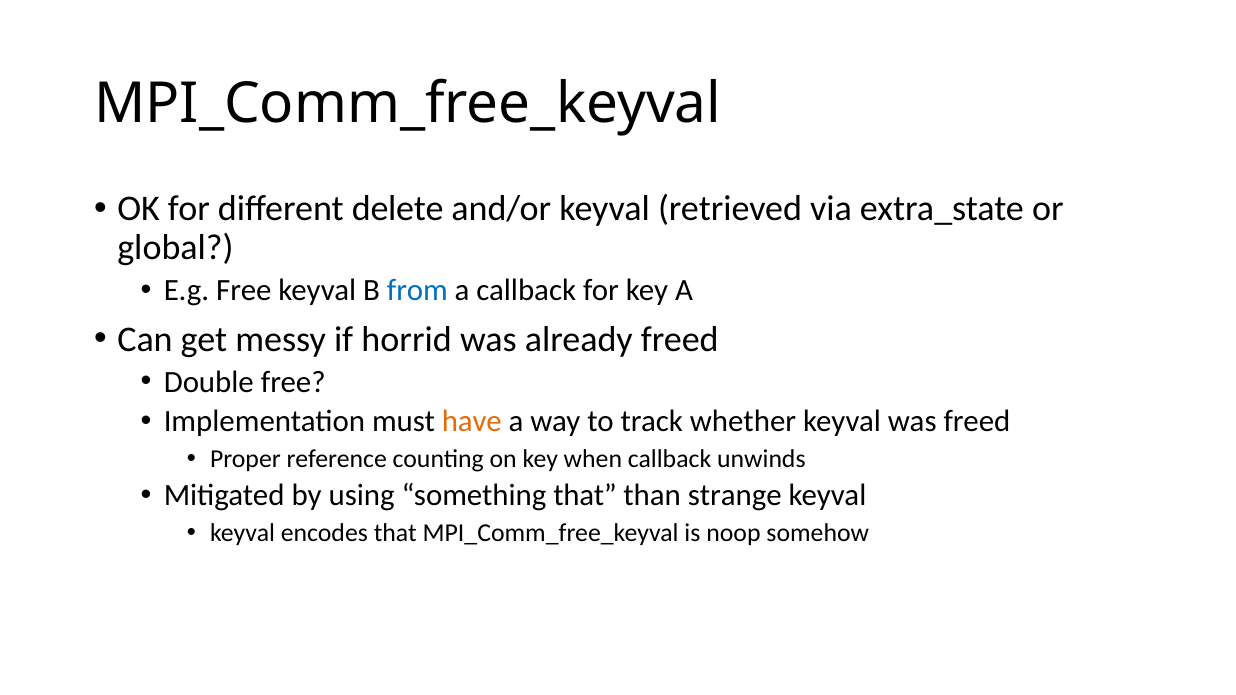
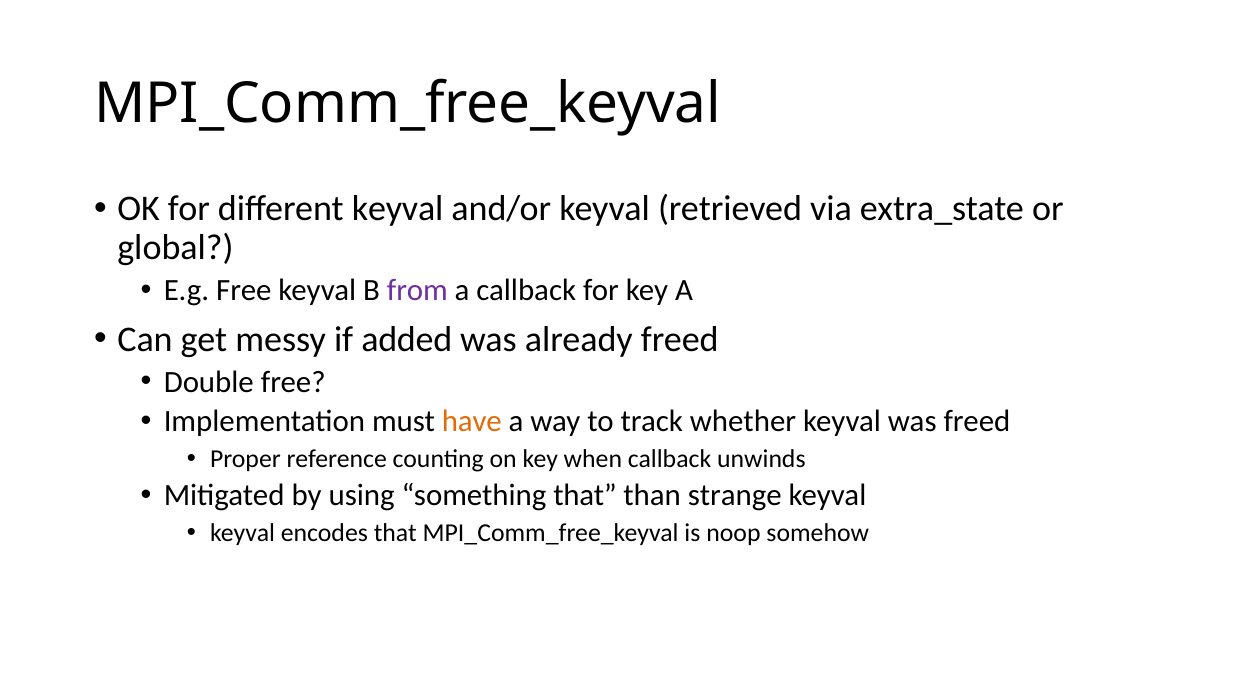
different delete: delete -> keyval (398, 209)
from colour: blue -> purple (417, 291)
horrid: horrid -> added (407, 340)
